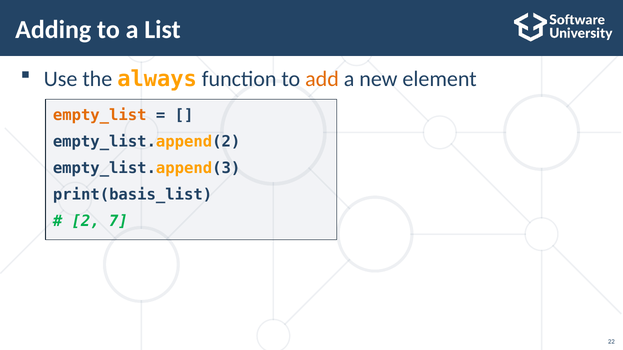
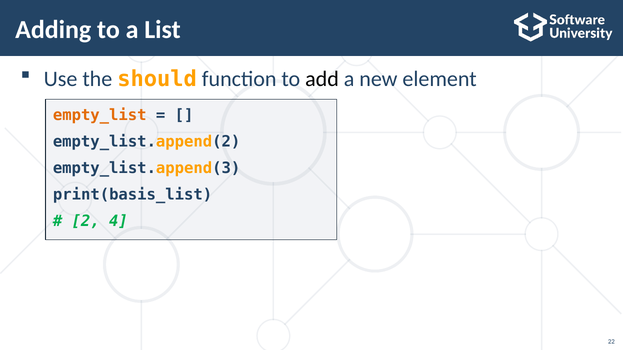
always: always -> should (157, 79)
add colour: orange -> black (322, 79)
7: 7 -> 4 (118, 221)
